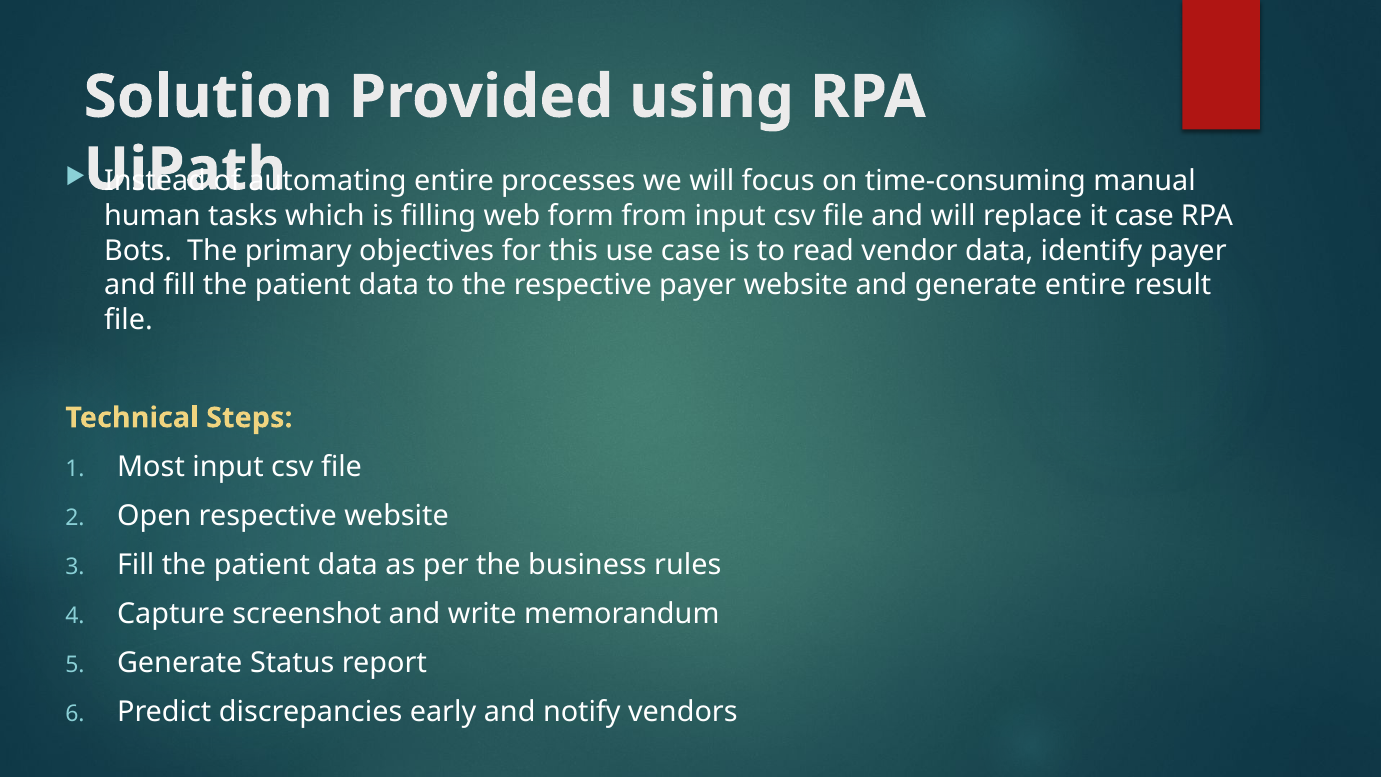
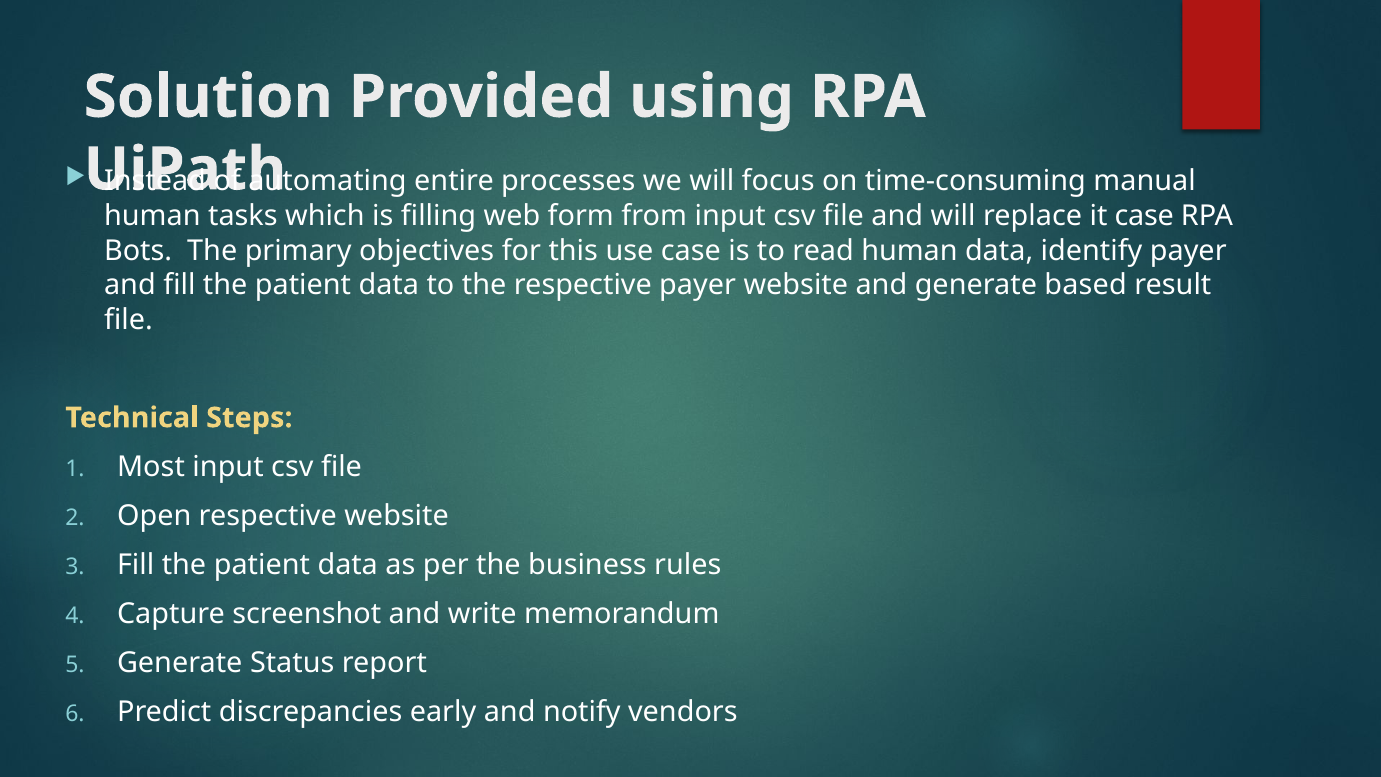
read vendor: vendor -> human (910, 251)
generate entire: entire -> based (1086, 285)
